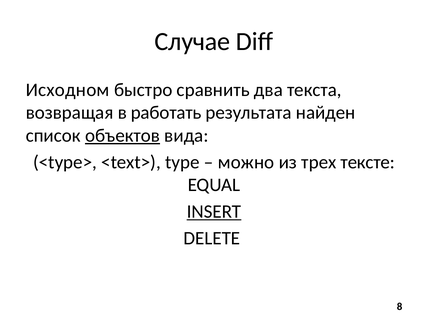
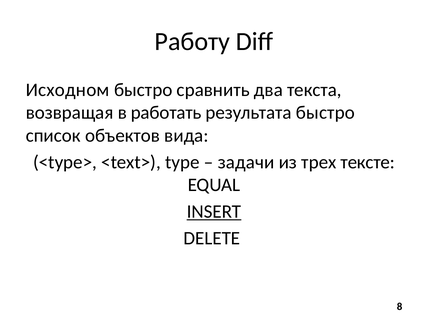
Случае: Случае -> Работу (192, 41)
результата найден: найден -> быстро (325, 113)
объектов underline: present -> none (123, 135)
можно: можно -> задачи (246, 162)
